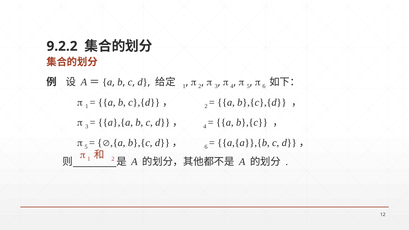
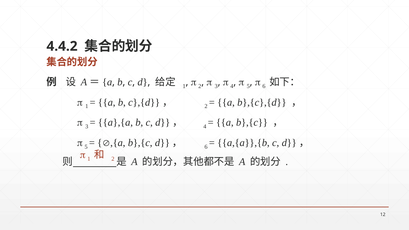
9.2.2: 9.2.2 -> 4.4.2 (62, 46)
